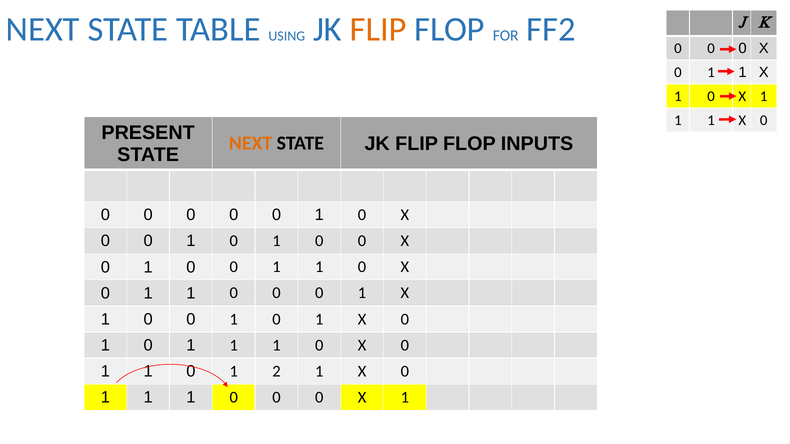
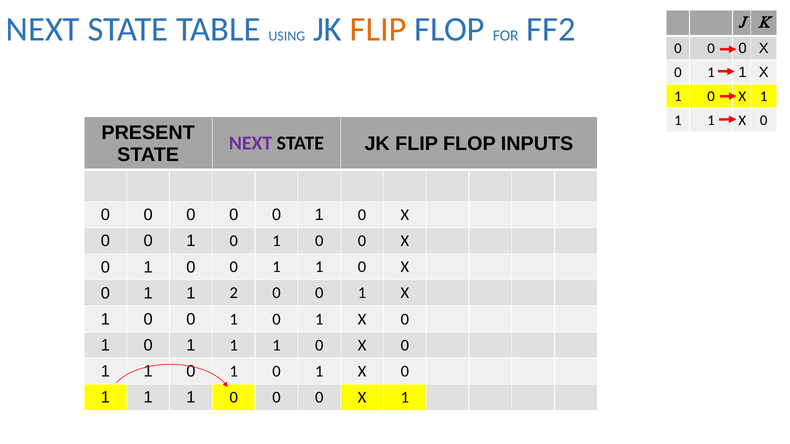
NEXT colour: orange -> purple (251, 143)
0: 0 -> 2 (234, 293)
2: 2 -> 0 (276, 372)
